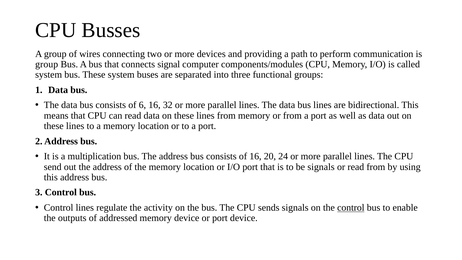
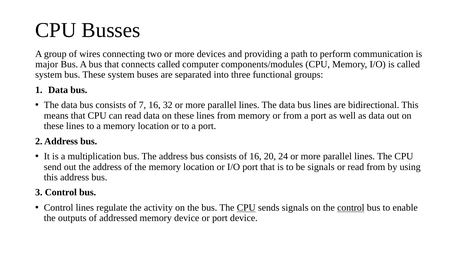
group: group -> major (47, 64)
connects signal: signal -> called (169, 64)
6: 6 -> 7 (142, 105)
CPU underline: none -> present (246, 208)
